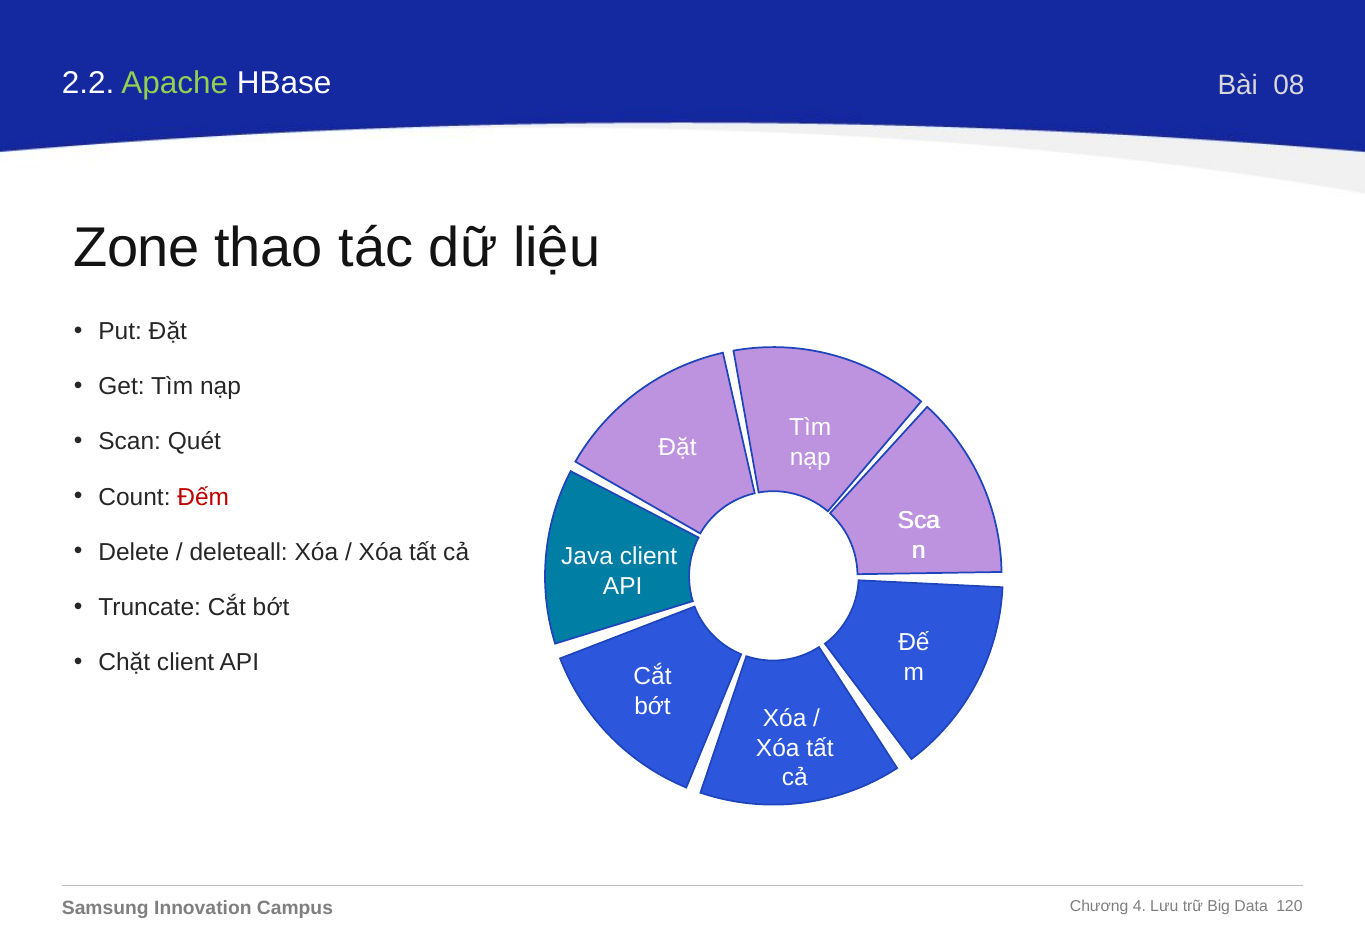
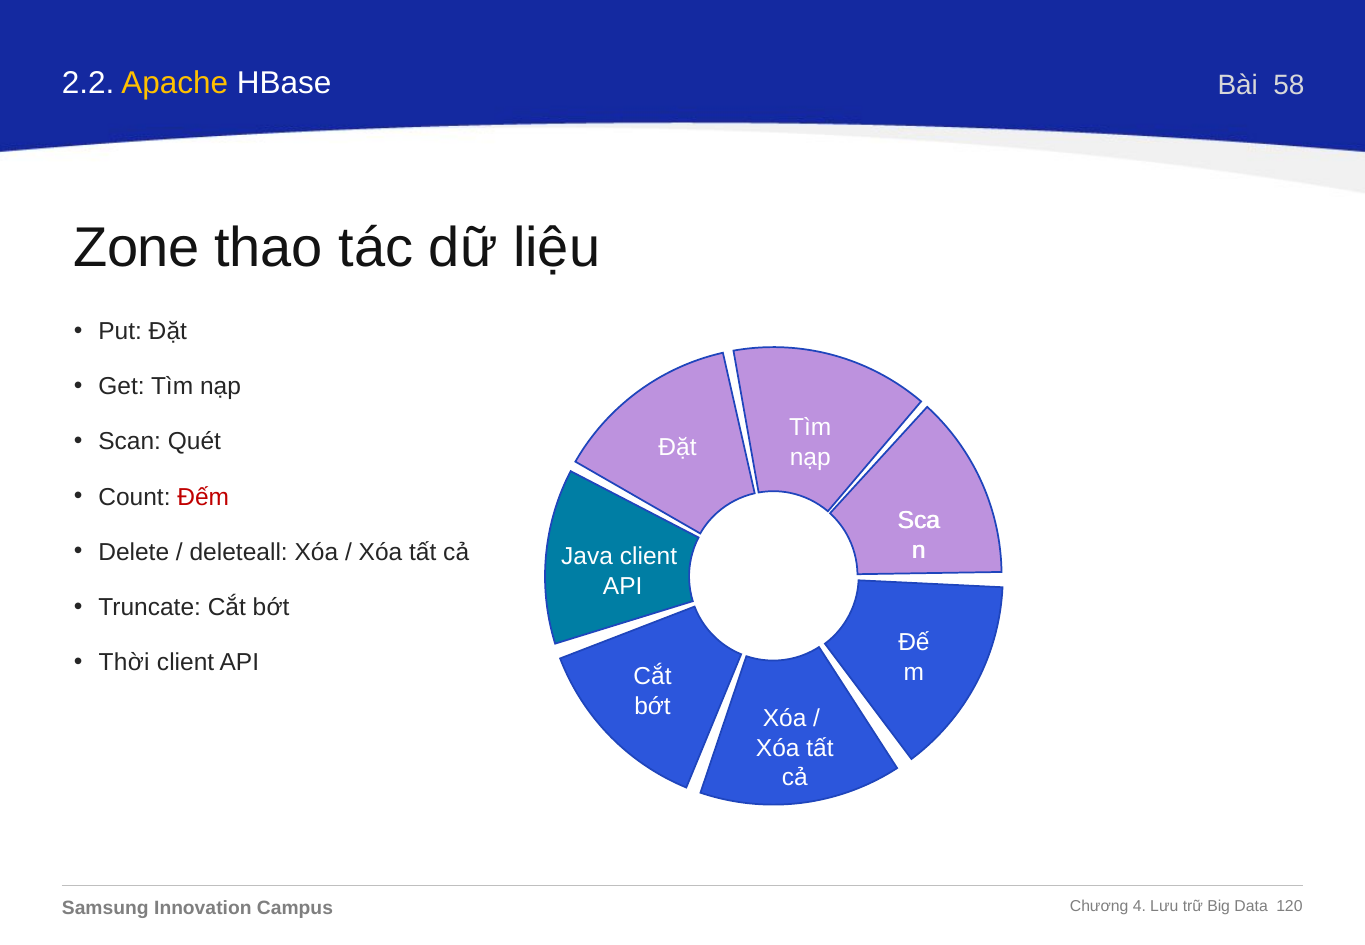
Apache colour: light green -> yellow (175, 83)
08: 08 -> 58 (1289, 85)
Chặt: Chặt -> Thời (124, 662)
